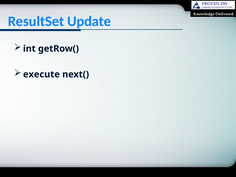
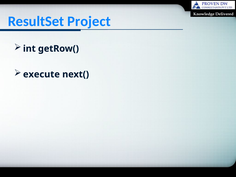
Update: Update -> Project (89, 21)
